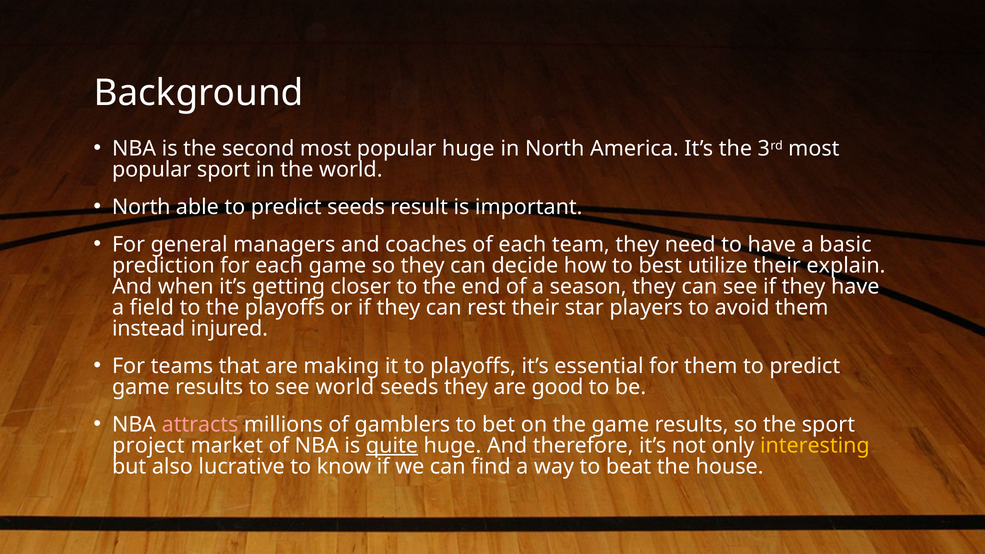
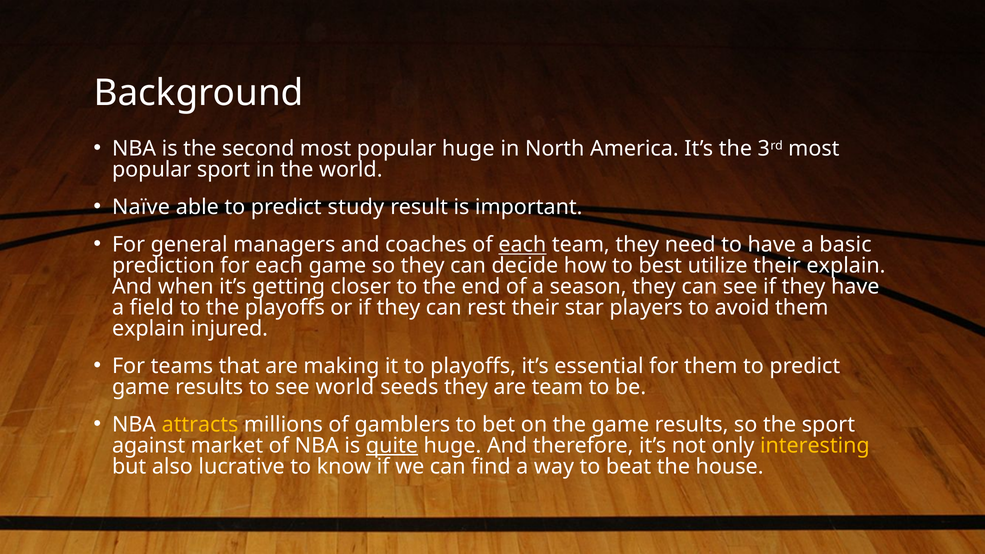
North: North -> Naïve (141, 207)
predict seeds: seeds -> study (356, 207)
each underline: none -> present (522, 245)
instead: instead -> explain (149, 329)
are good: good -> team (557, 387)
attracts colour: pink -> yellow (200, 425)
project: project -> against (149, 446)
